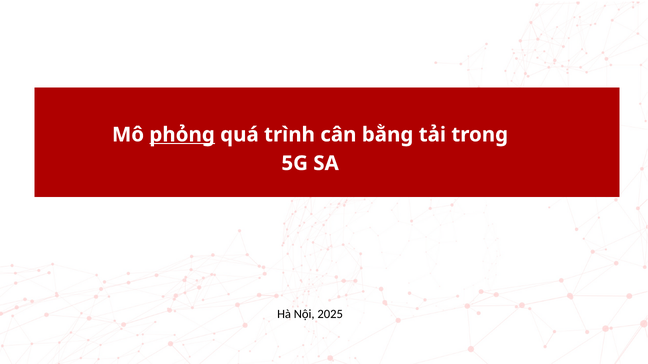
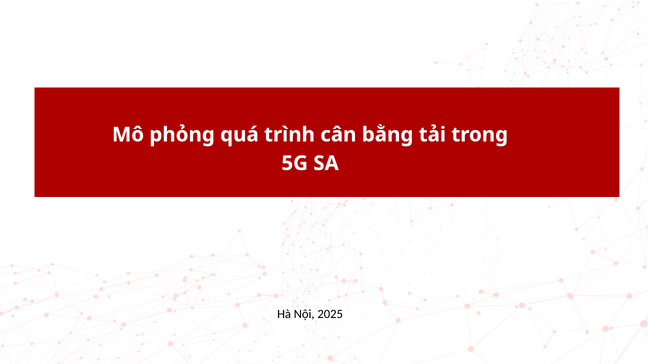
phỏng underline: present -> none (182, 135)
